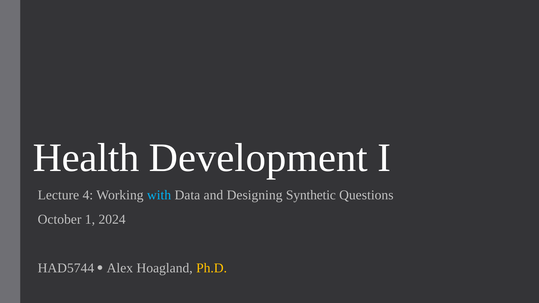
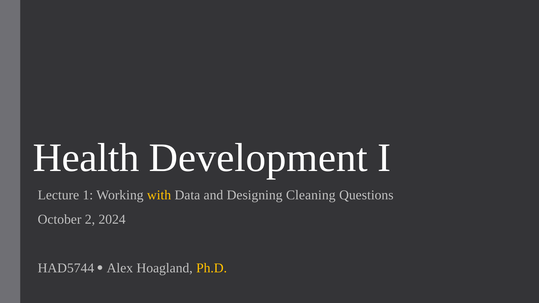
4: 4 -> 1 (88, 195)
with colour: light blue -> yellow (159, 195)
Synthetic: Synthetic -> Cleaning (311, 195)
1: 1 -> 2 (90, 219)
